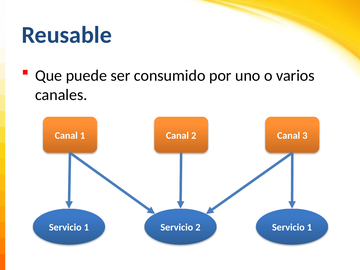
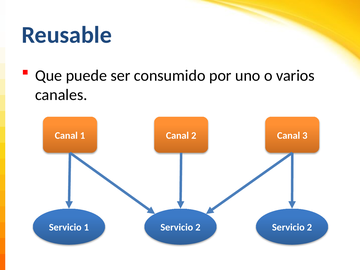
2 Servicio 1: 1 -> 2 (309, 227)
